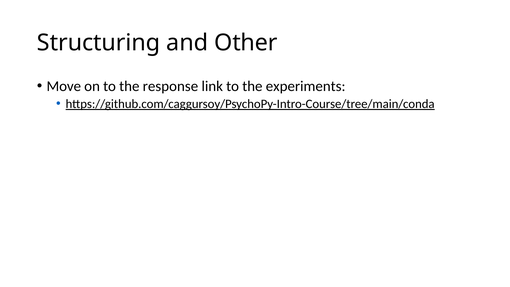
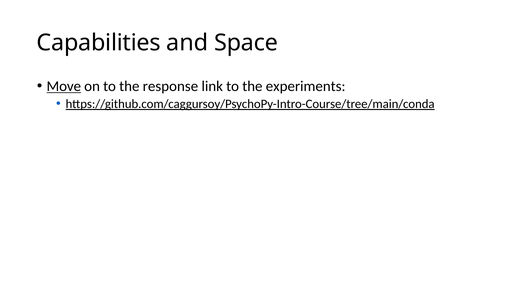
Structuring: Structuring -> Capabilities (99, 43)
Other: Other -> Space (246, 43)
Move underline: none -> present (64, 86)
